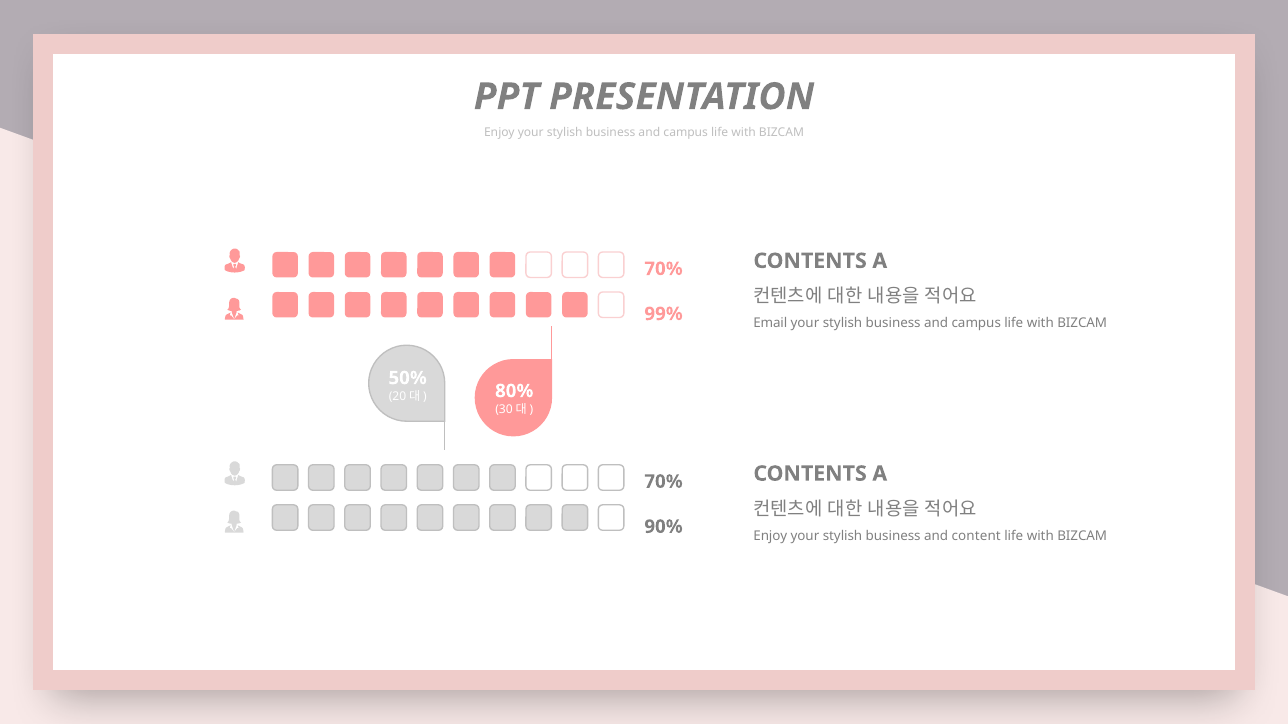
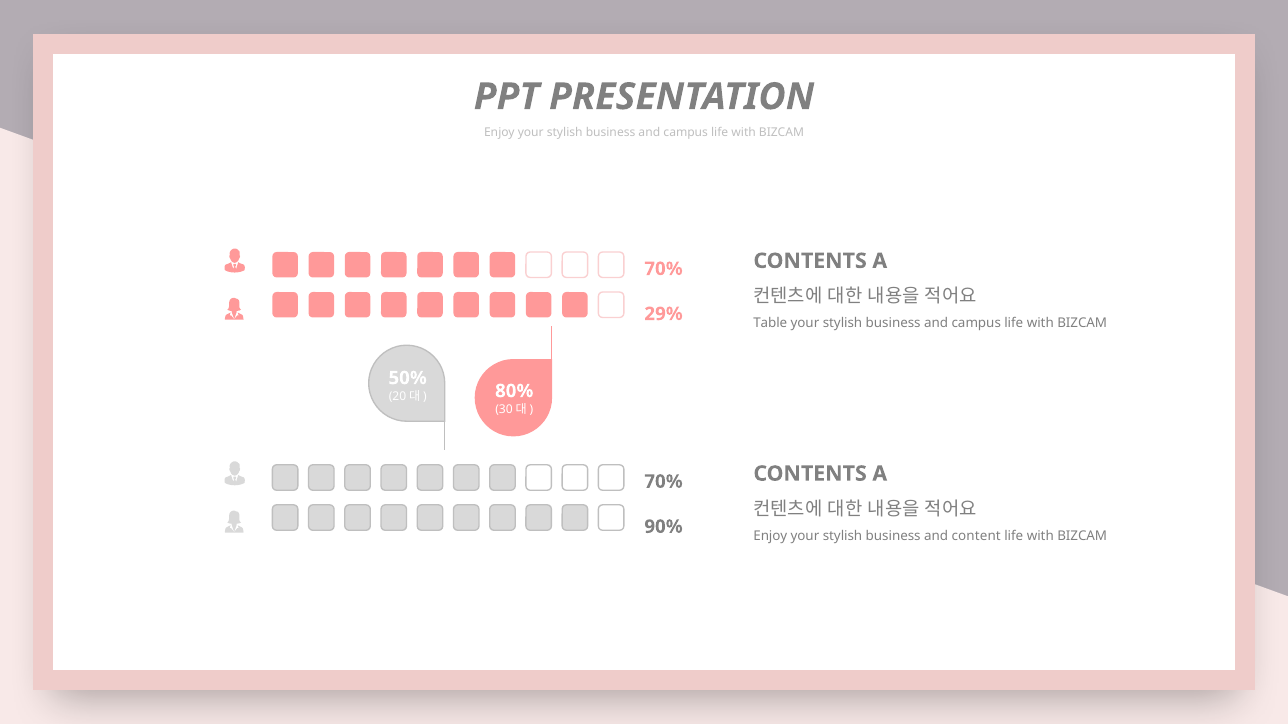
99%: 99% -> 29% (664, 314)
Email: Email -> Table (770, 323)
